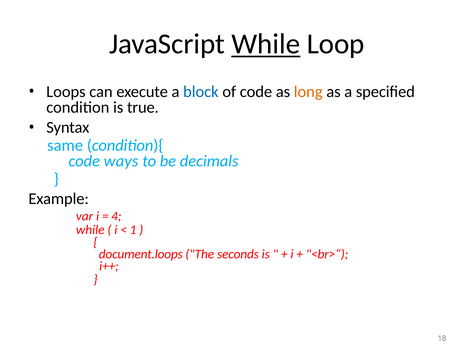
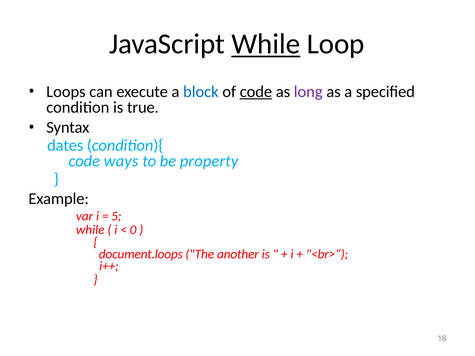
code underline: none -> present (256, 92)
long colour: orange -> purple (308, 92)
same: same -> dates (65, 145)
decimals: decimals -> property (209, 161)
4: 4 -> 5 (116, 216)
1: 1 -> 0 (133, 230)
seconds: seconds -> another (238, 254)
